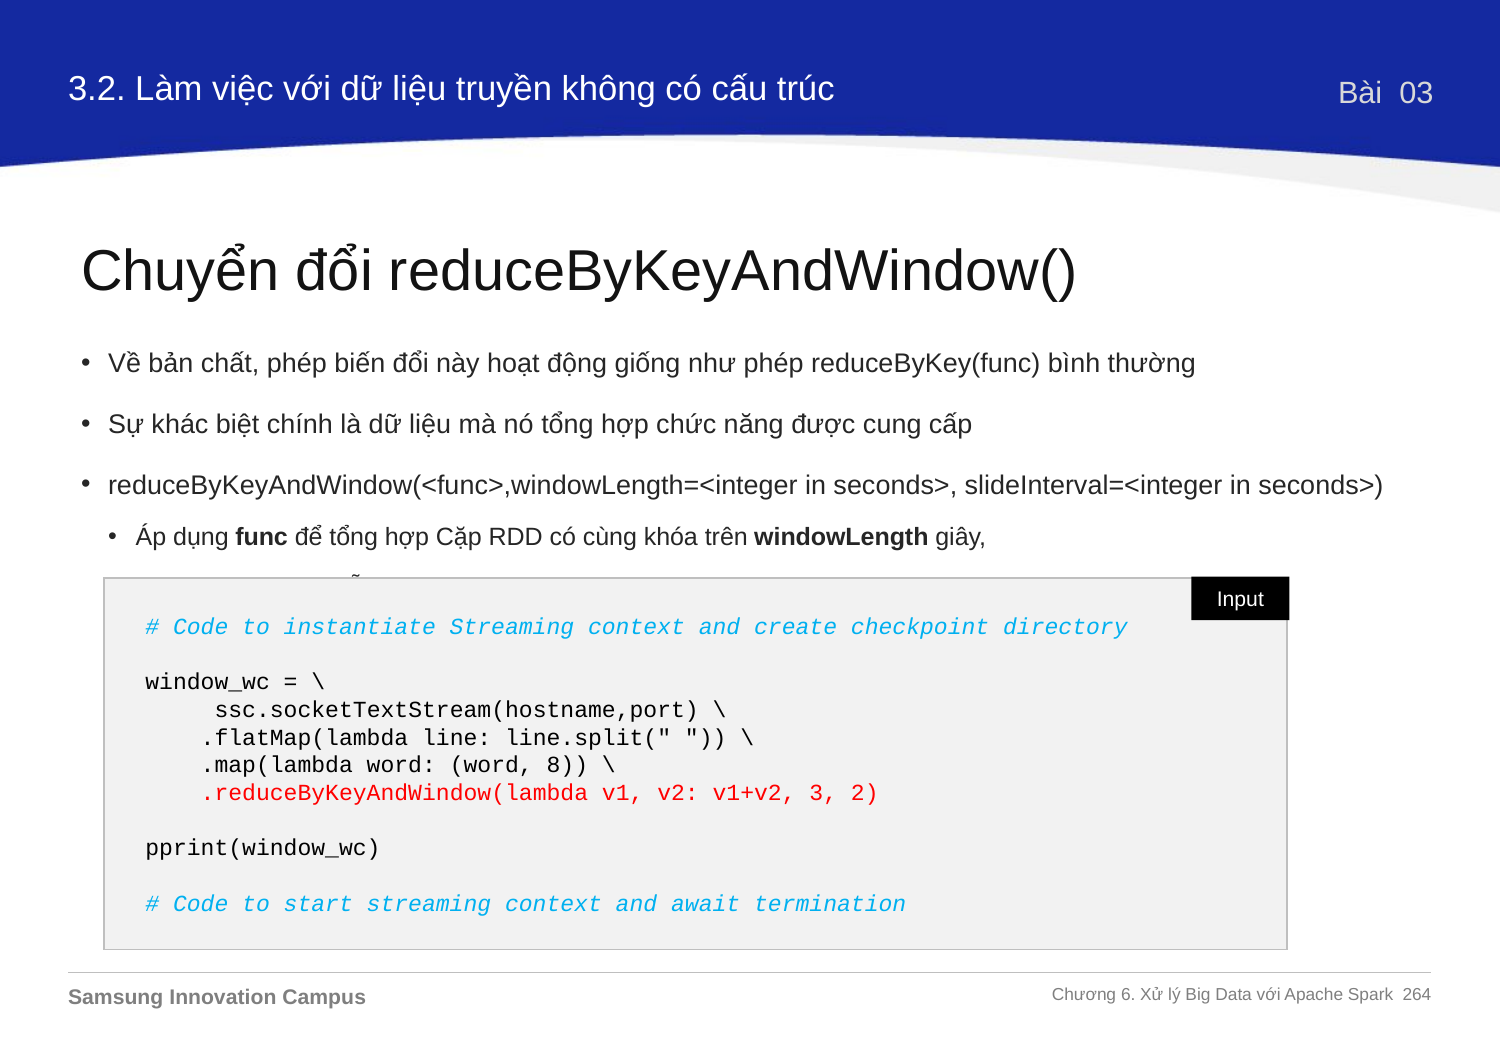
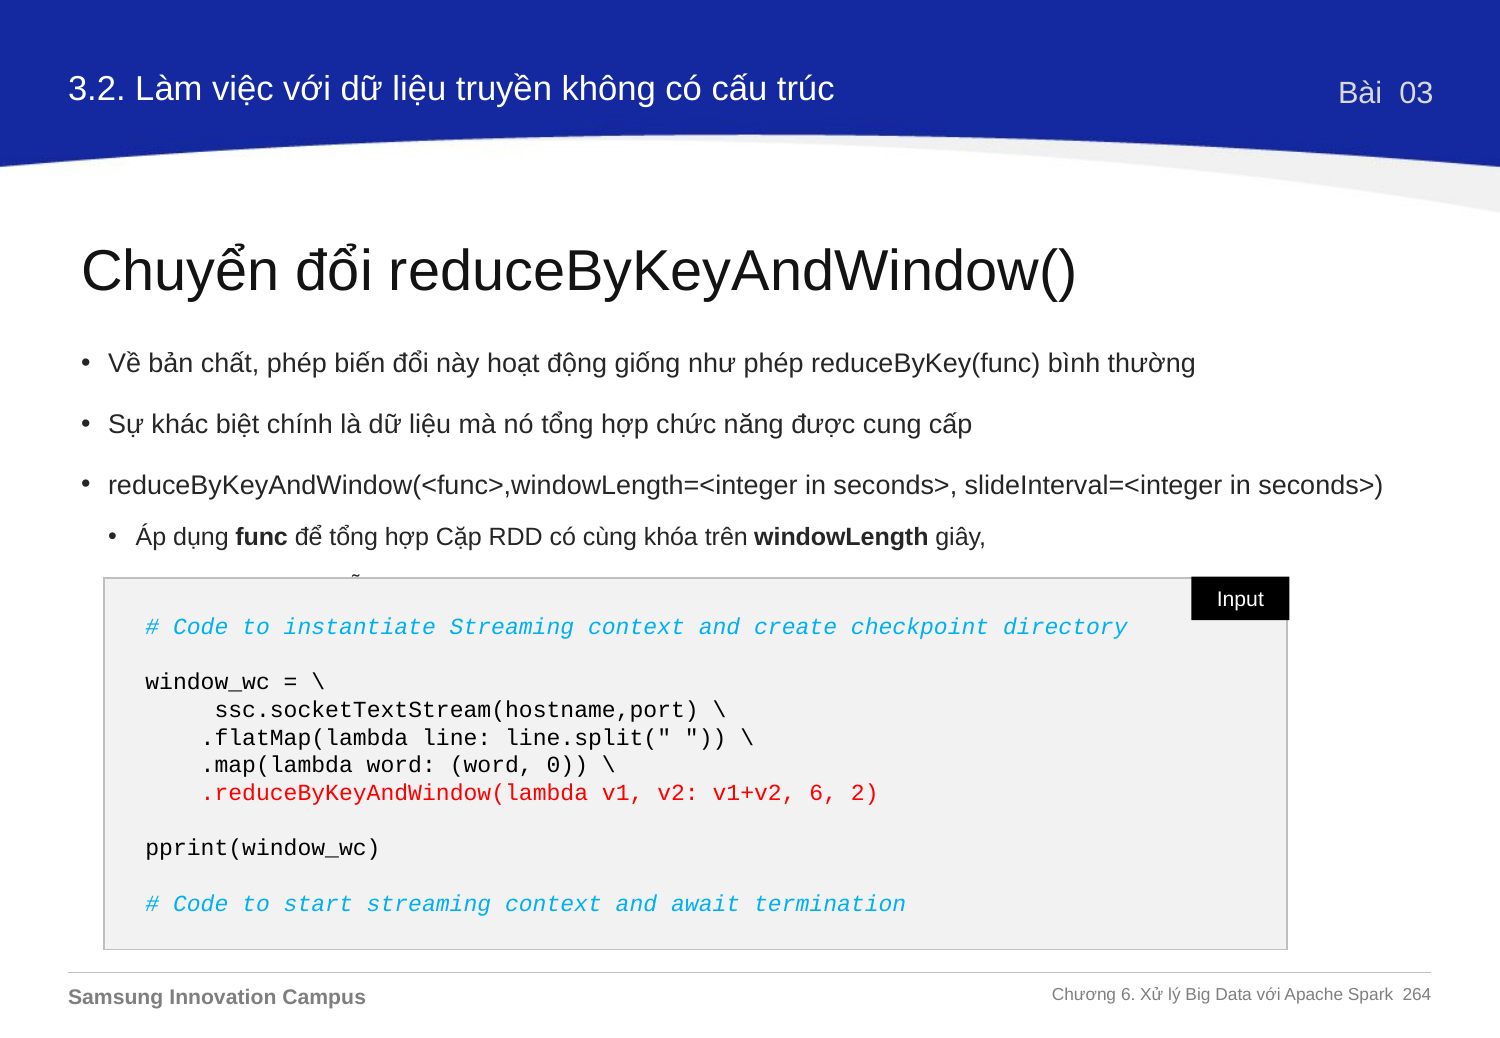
8: 8 -> 0 (567, 766)
v1+v2 3: 3 -> 6 (823, 793)
